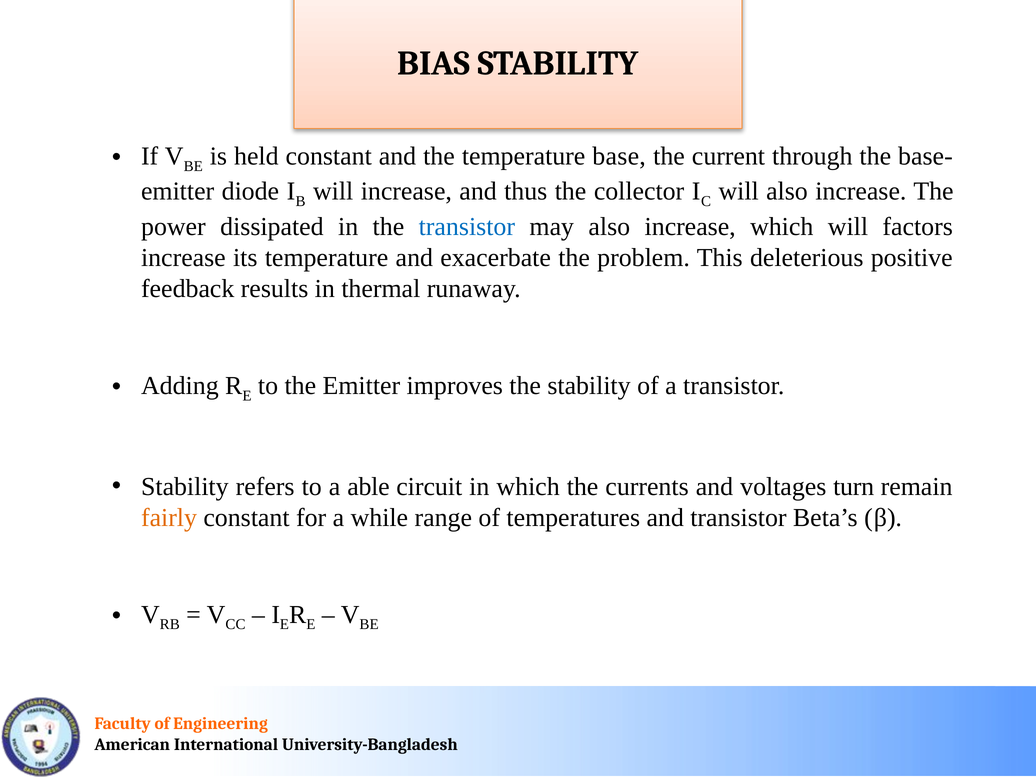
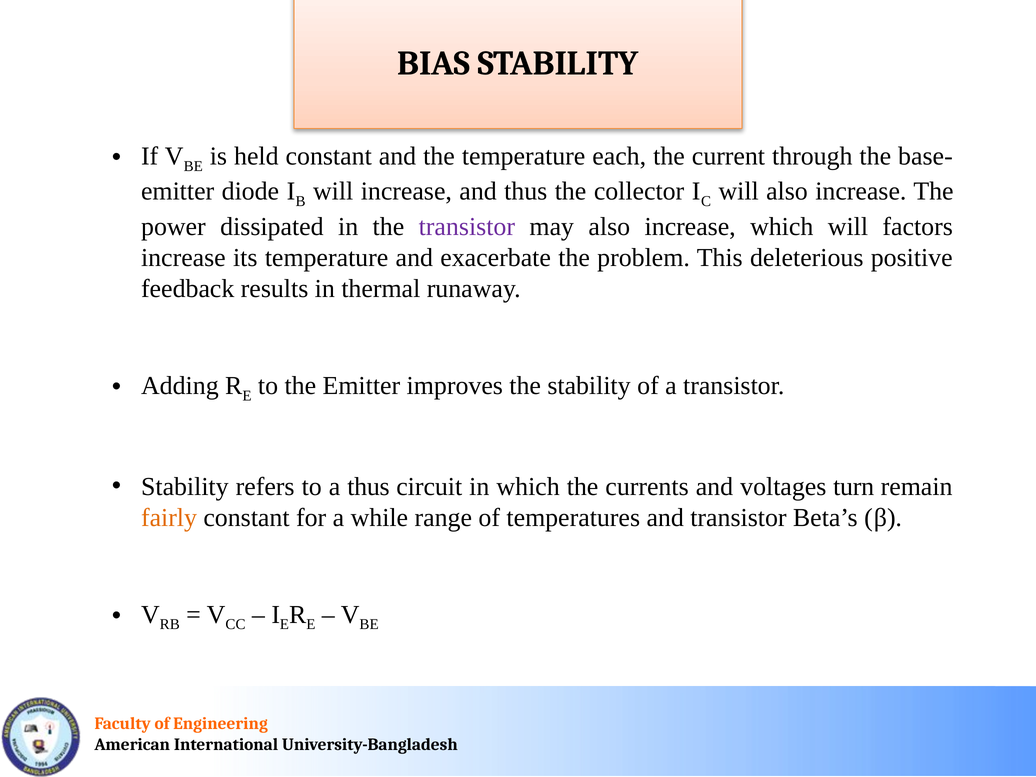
base: base -> each (619, 156)
transistor colour: blue -> purple (467, 227)
a able: able -> thus (368, 487)
